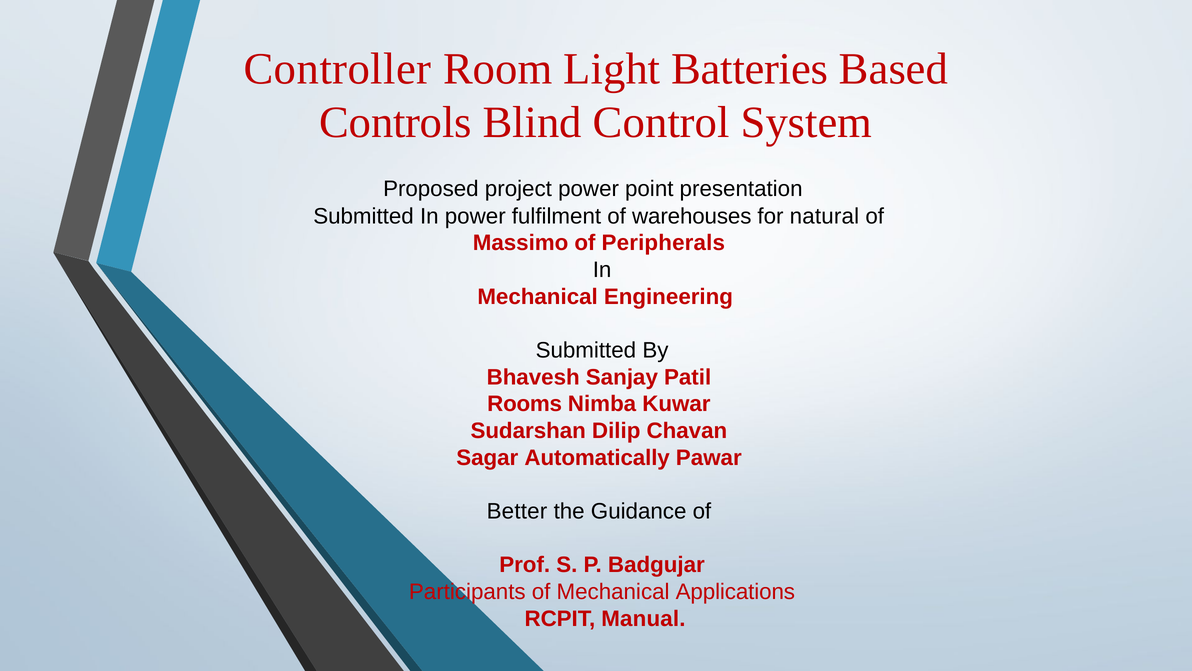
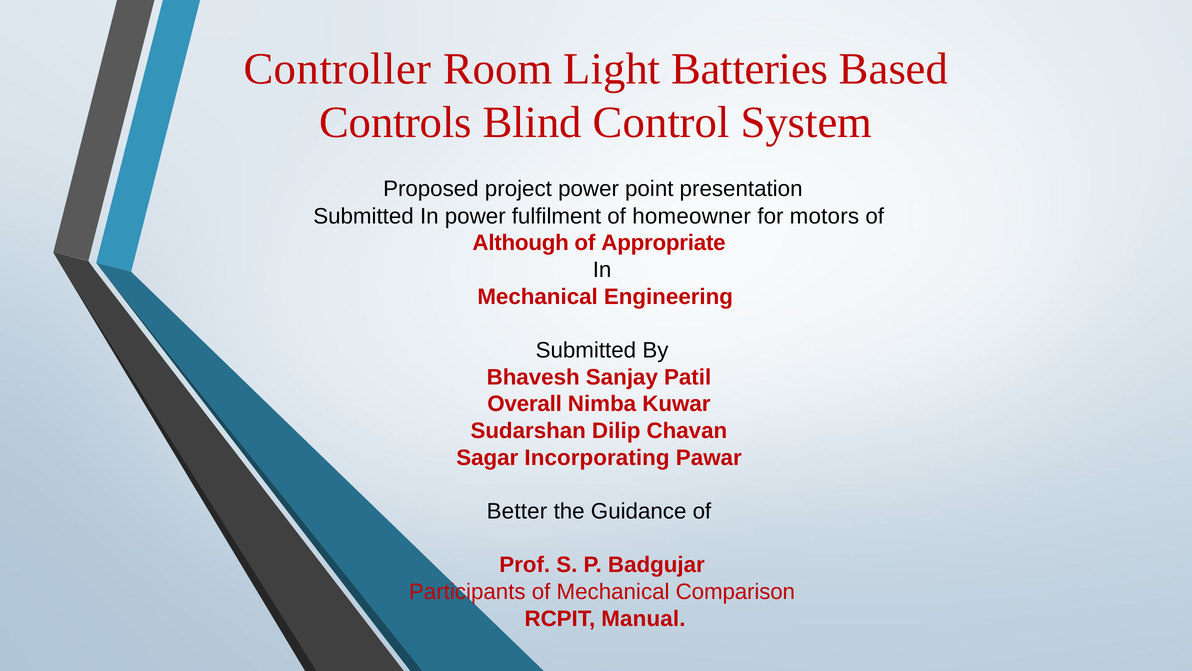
warehouses: warehouses -> homeowner (692, 216)
natural: natural -> motors (824, 216)
Massimo: Massimo -> Although (521, 243)
Peripherals: Peripherals -> Appropriate (663, 243)
Rooms: Rooms -> Overall (525, 404)
Automatically: Automatically -> Incorporating (597, 457)
Applications: Applications -> Comparison (735, 591)
